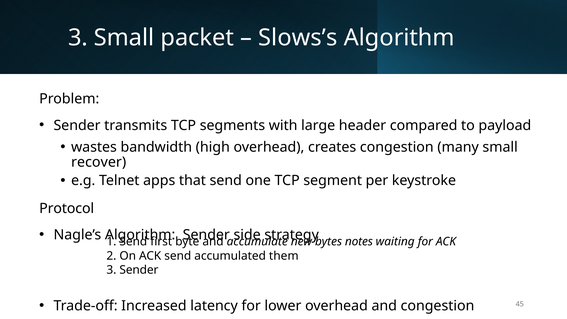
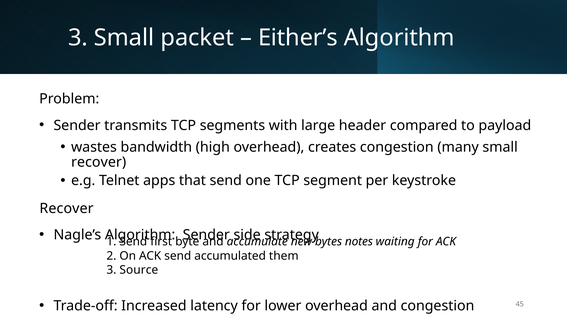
Slows’s: Slows’s -> Either’s (298, 38)
Protocol: Protocol -> Recover (67, 208)
3 Sender: Sender -> Source (139, 270)
